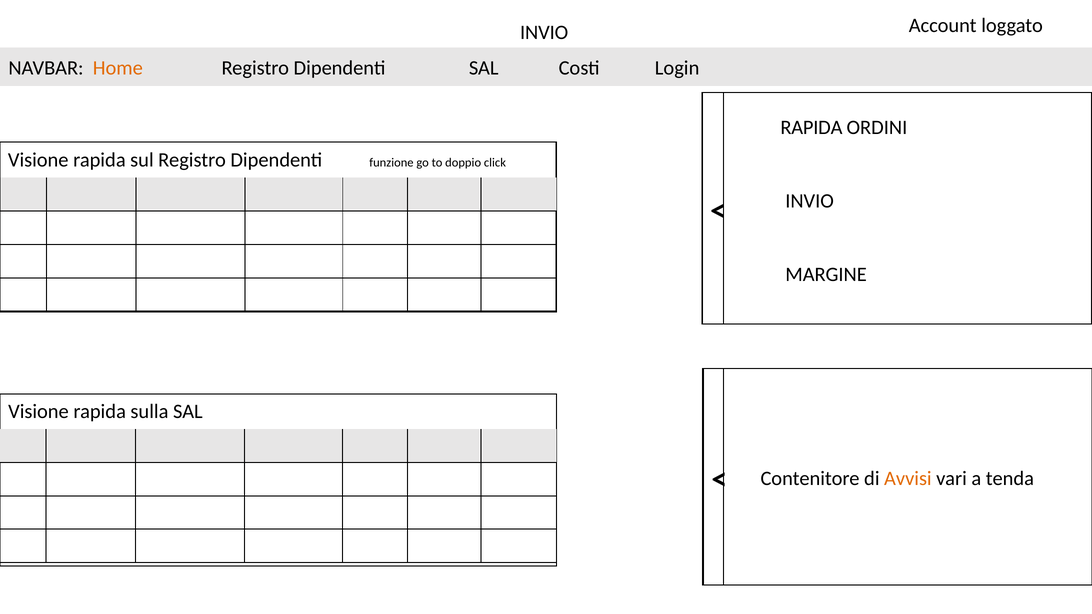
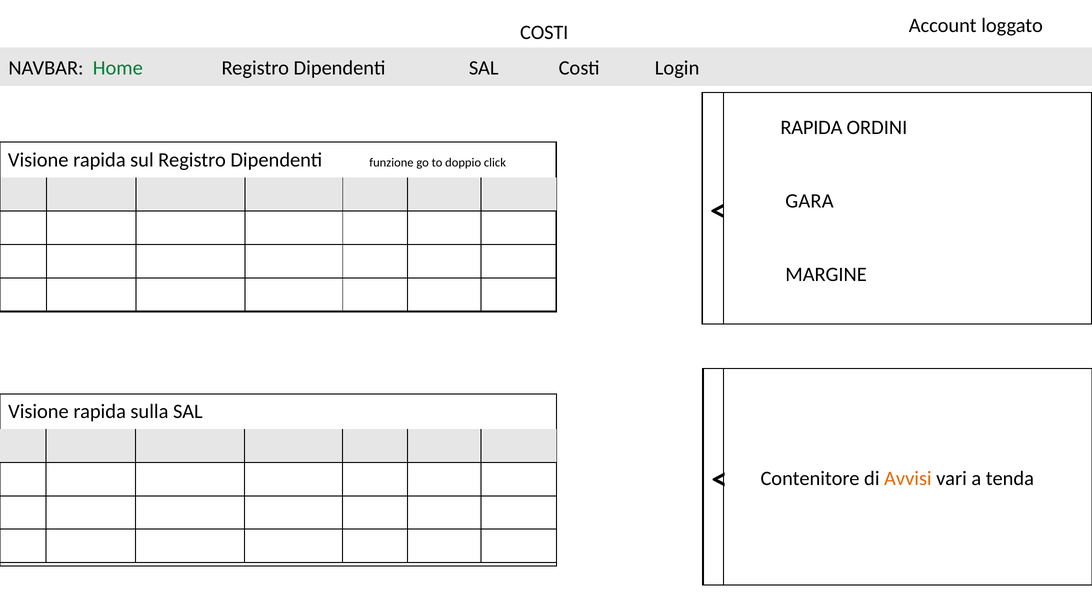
INVIO: INVIO -> COSTI (544, 33)
Home colour: orange -> green (118, 68)
INVIO: INVIO -> GARA (809, 201)
